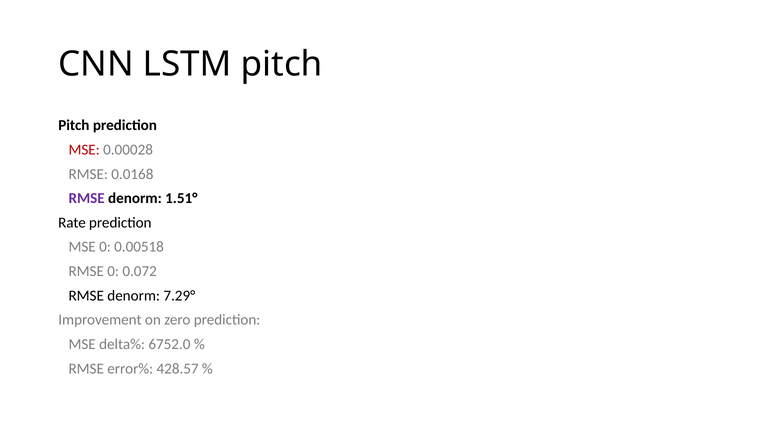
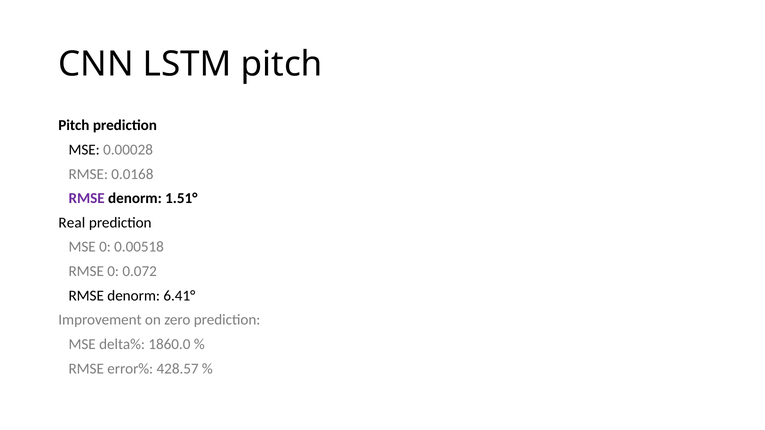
MSE colour: red -> black (84, 150)
Rate: Rate -> Real (72, 223)
7.29°: 7.29° -> 6.41° (179, 296)
6752.0: 6752.0 -> 1860.0 (169, 344)
